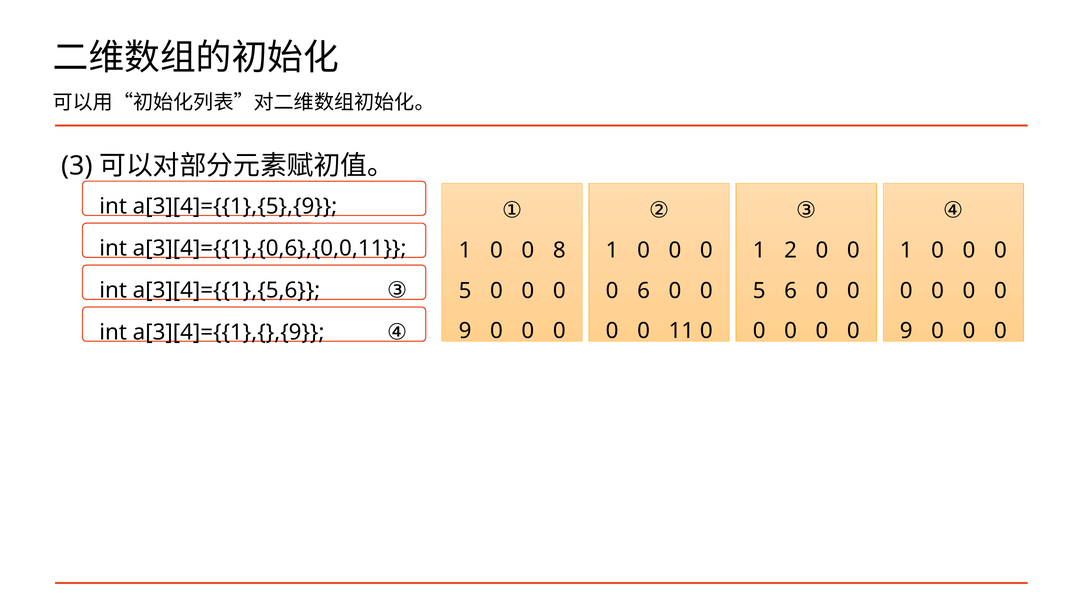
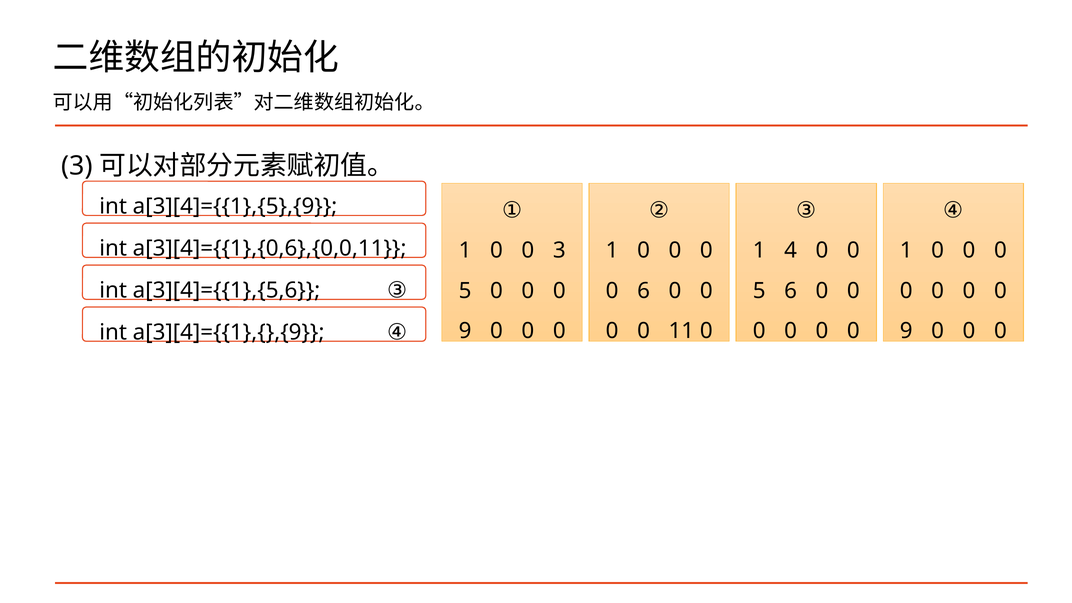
0 8: 8 -> 3 (559, 250)
2: 2 -> 4 (791, 250)
